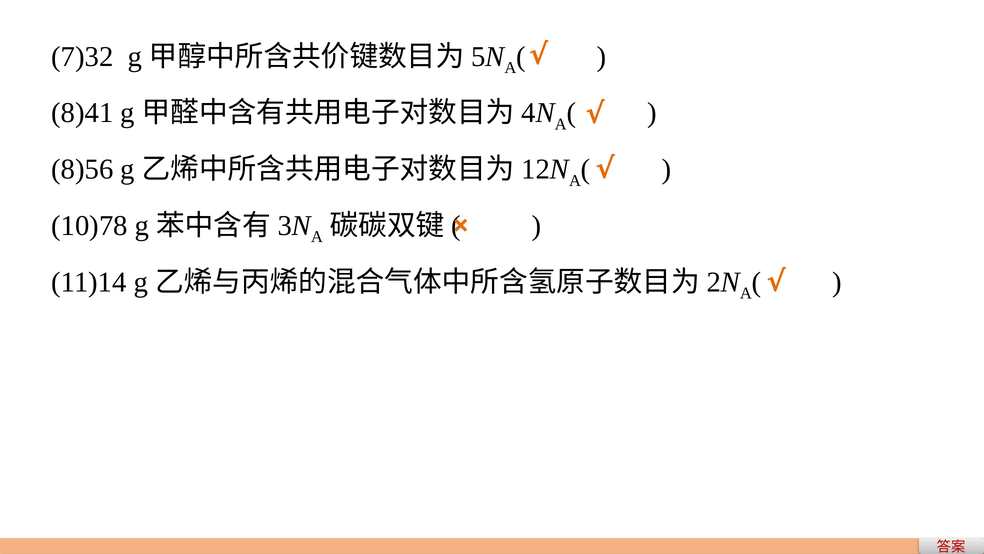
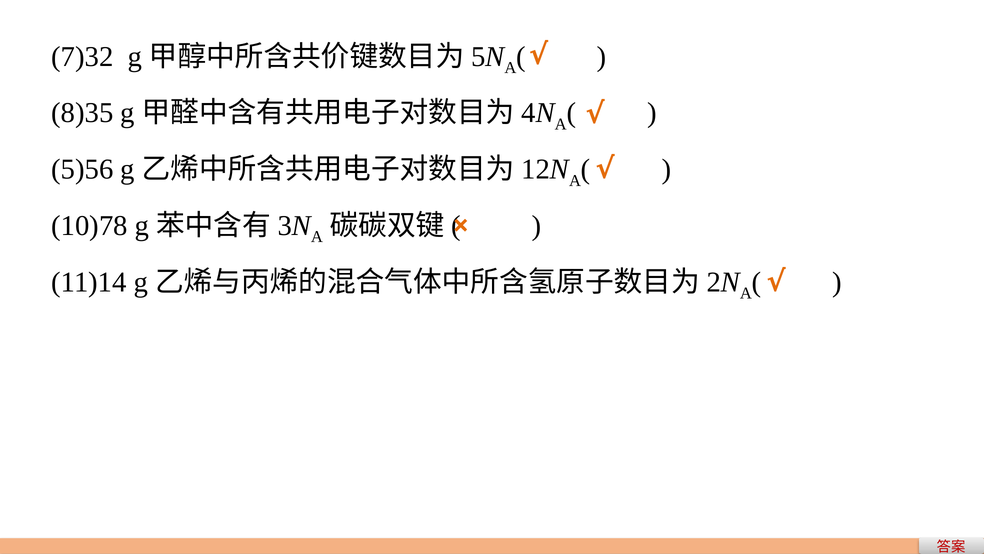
8)41: 8)41 -> 8)35 (82, 113)
8)56: 8)56 -> 5)56 (82, 169)
